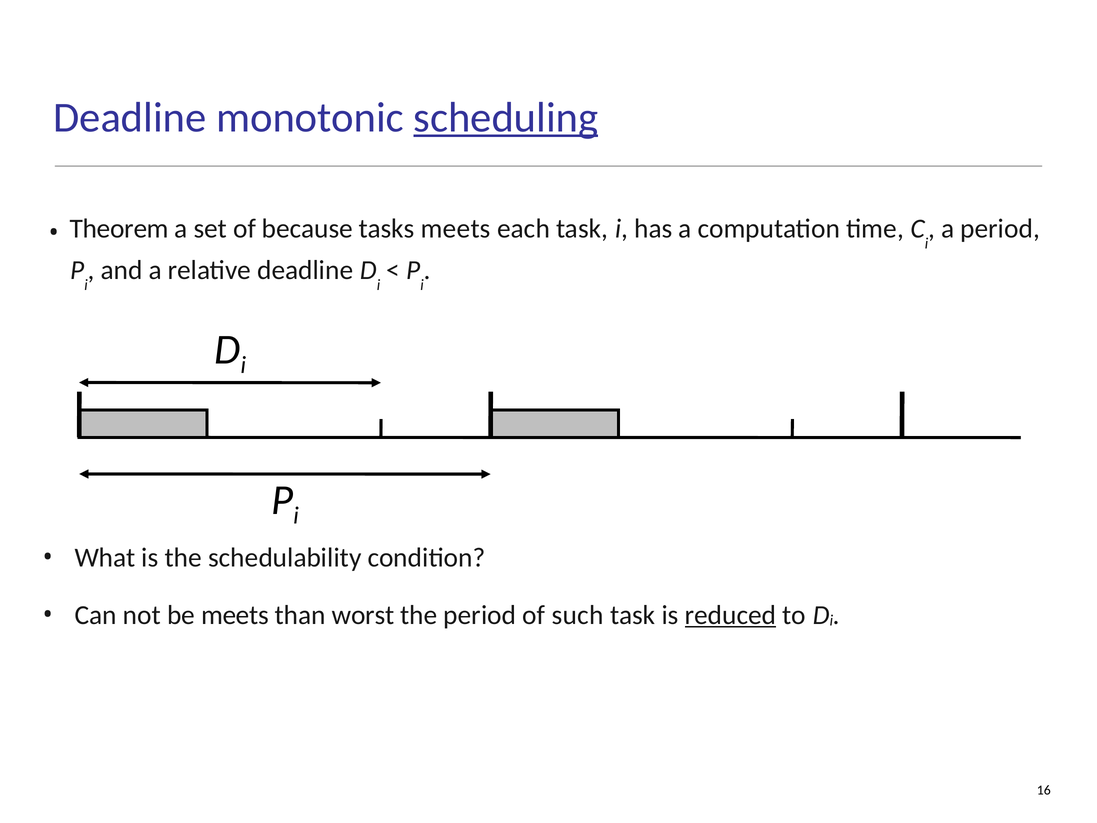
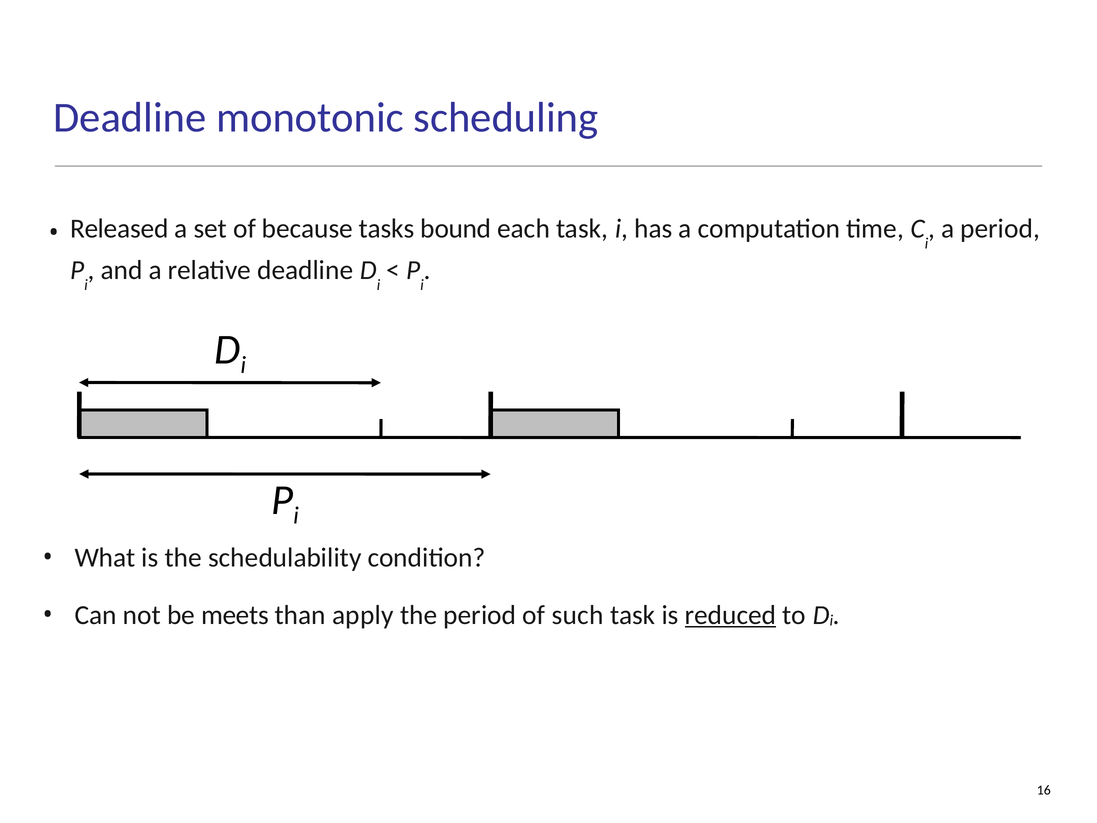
scheduling underline: present -> none (506, 117)
Theorem: Theorem -> Released (119, 228)
tasks meets: meets -> bound (456, 228)
worst: worst -> apply (363, 615)
